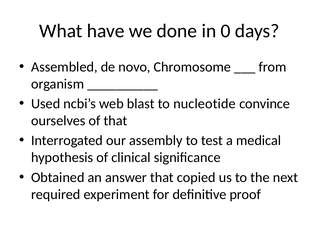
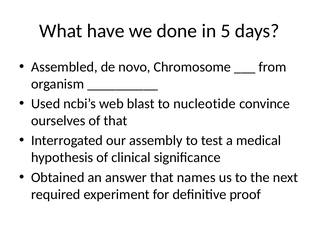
0: 0 -> 5 (226, 31)
copied: copied -> names (196, 178)
